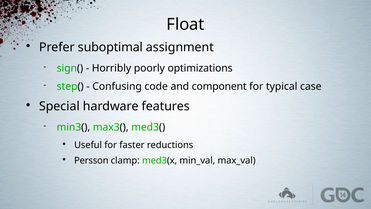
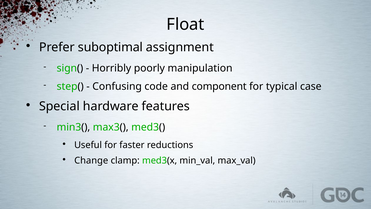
optimizations: optimizations -> manipulation (200, 68)
Persson: Persson -> Change (91, 160)
